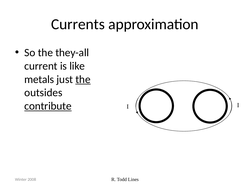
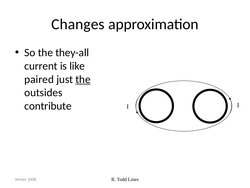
Currents: Currents -> Changes (78, 24)
metals: metals -> paired (39, 79)
contribute underline: present -> none (48, 106)
